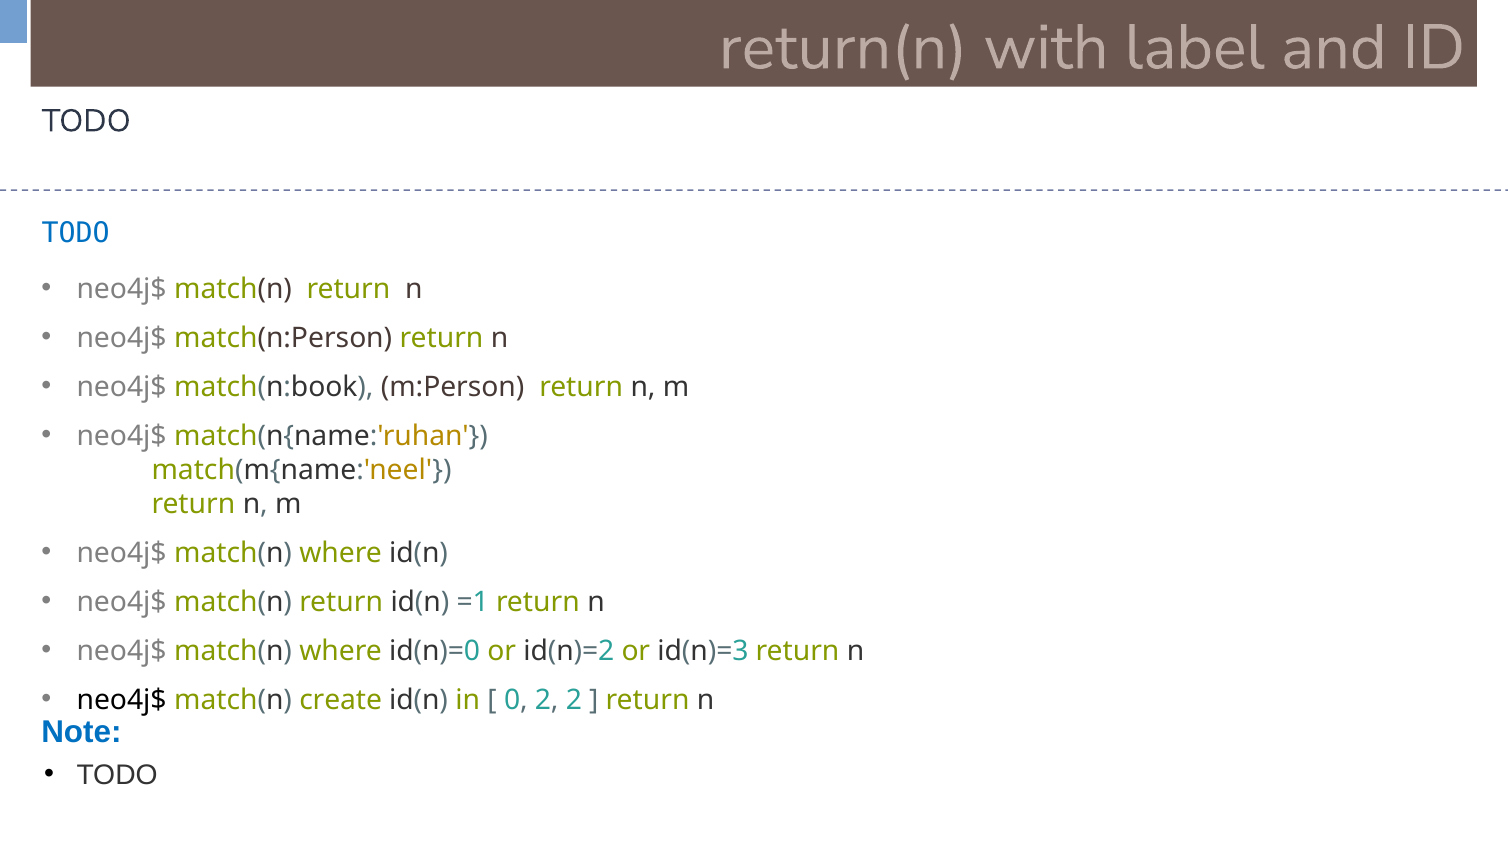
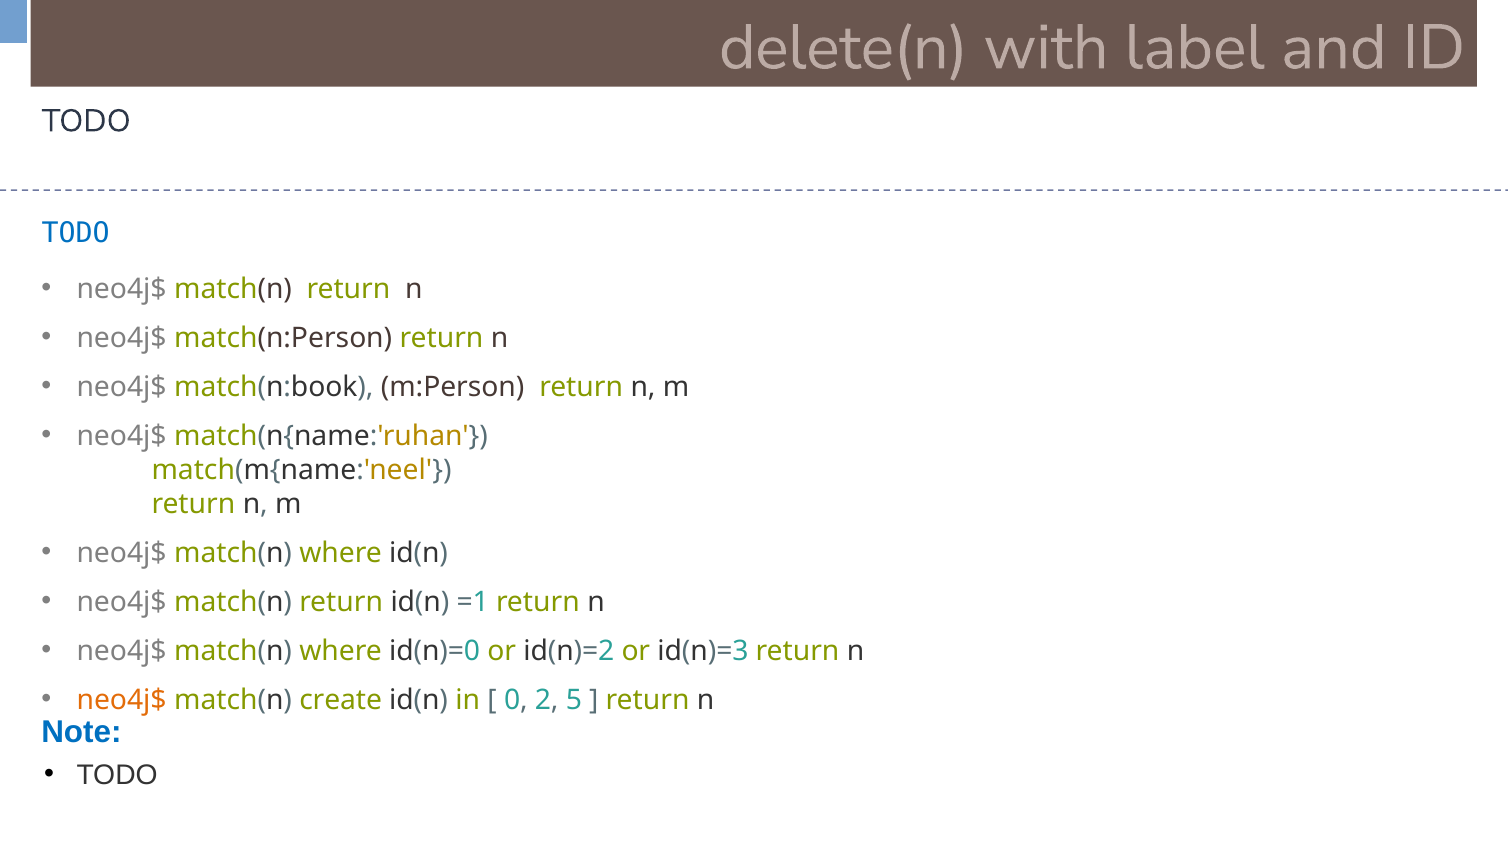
return(n: return(n -> delete(n (844, 48)
neo4j$ colour: black -> orange (122, 699)
2 2: 2 -> 5 (574, 699)
